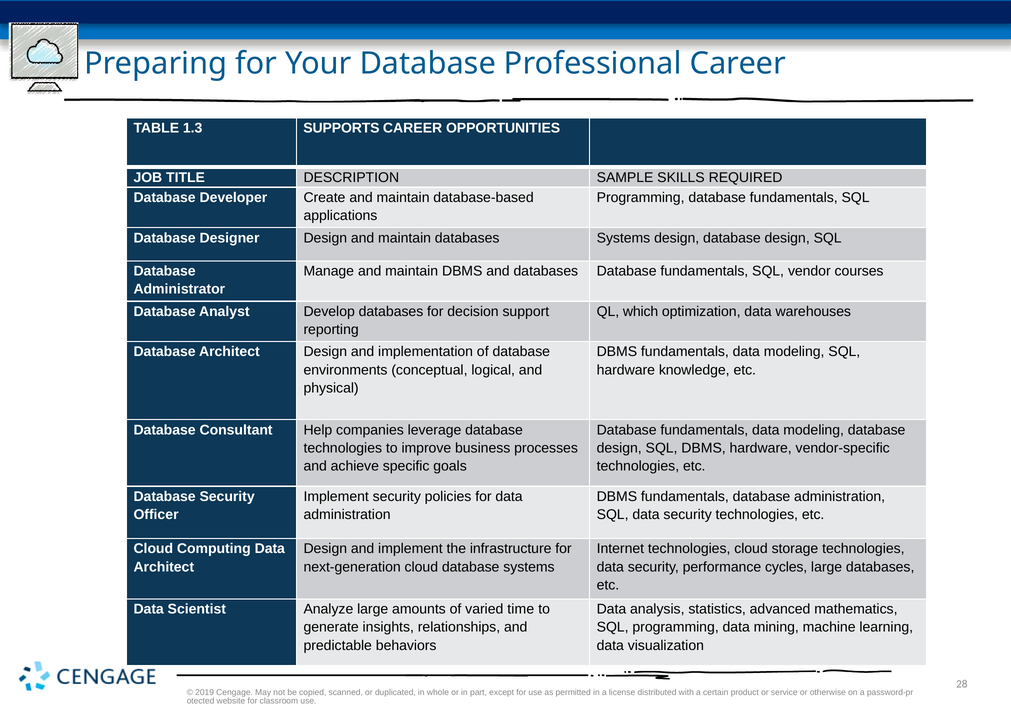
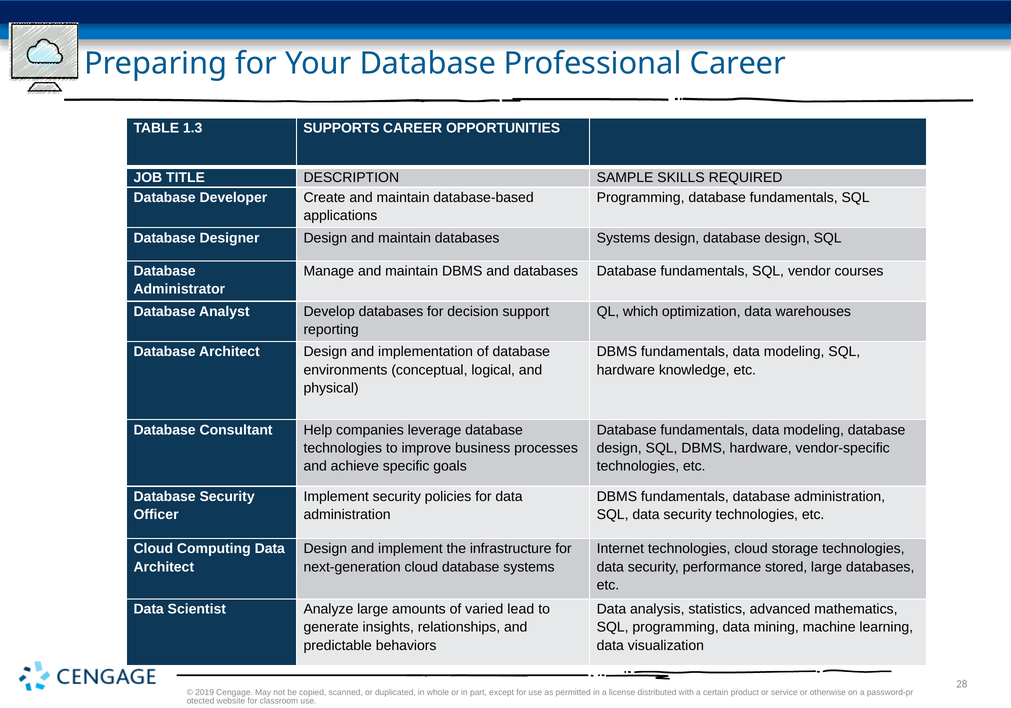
cycles: cycles -> stored (786, 567)
time: time -> lead (521, 609)
